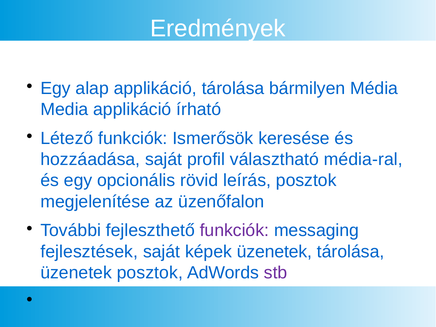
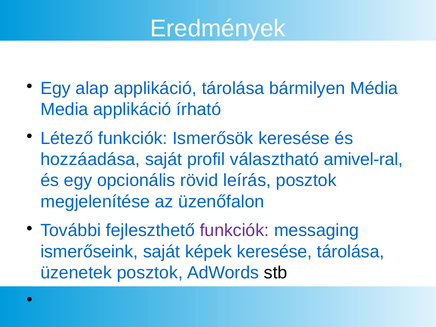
média-ral: média-ral -> amivel-ral (363, 159)
fejlesztések: fejlesztések -> ismerőseink (89, 252)
képek üzenetek: üzenetek -> keresése (275, 252)
stb colour: purple -> black (276, 273)
